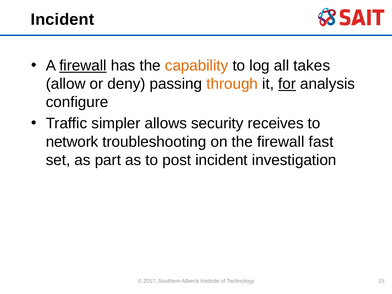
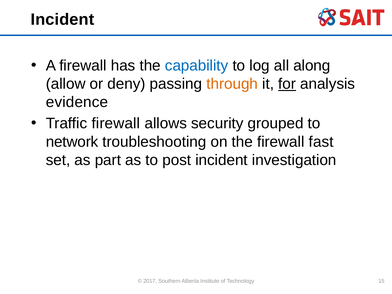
firewall underline: present -> none (83, 66)
capability colour: orange -> blue (197, 66)
takes: takes -> along (312, 66)
configure: configure -> evidence (77, 102)
Traffic simpler: simpler -> firewall (116, 123)
receives: receives -> grouped (276, 123)
